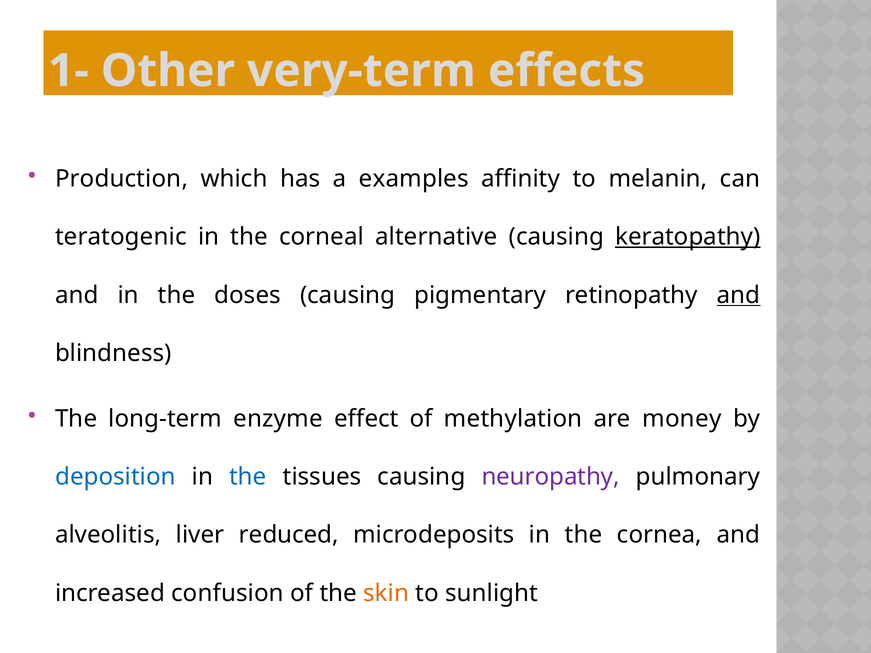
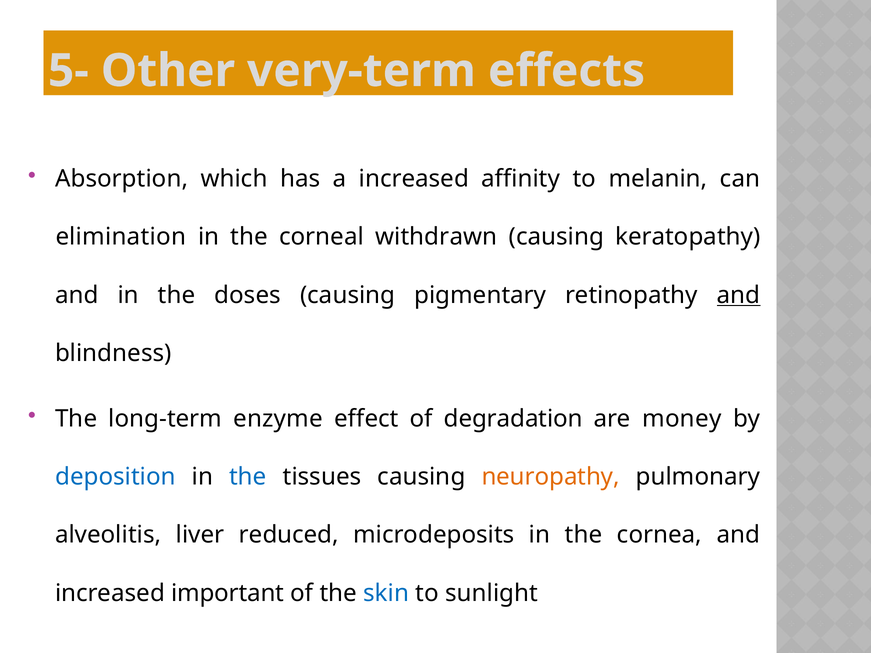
1-: 1- -> 5- (68, 71)
Production: Production -> Absorption (122, 179)
a examples: examples -> increased (414, 179)
teratogenic: teratogenic -> elimination (121, 237)
alternative: alternative -> withdrawn (436, 237)
keratopathy underline: present -> none (688, 237)
methylation: methylation -> degradation (513, 419)
neuropathy colour: purple -> orange (551, 477)
confusion: confusion -> important (228, 593)
skin colour: orange -> blue (386, 593)
